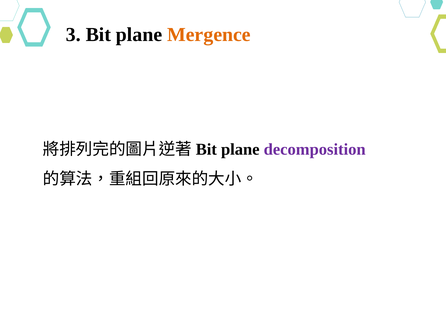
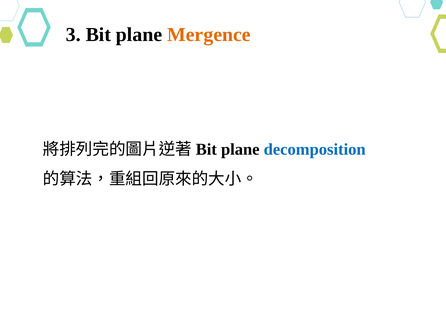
decomposition colour: purple -> blue (315, 150)
